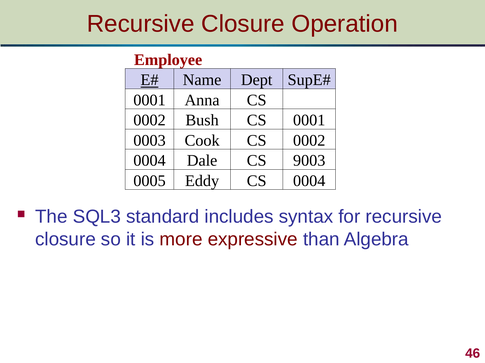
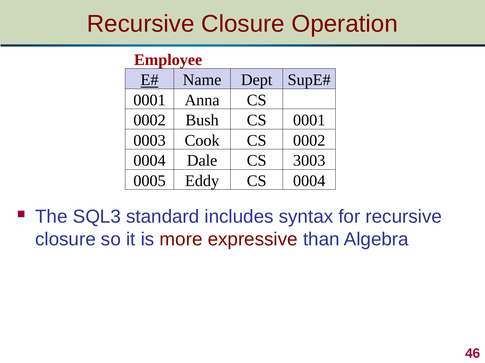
9003: 9003 -> 3003 (309, 161)
